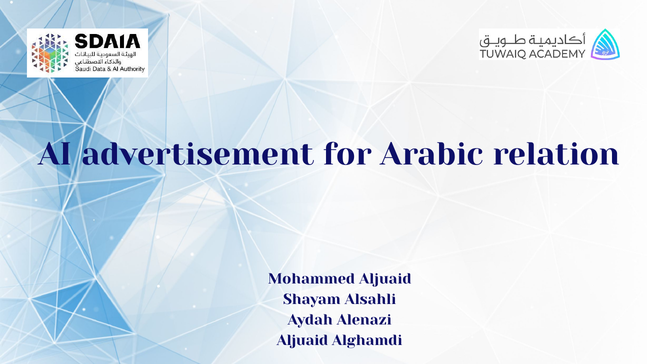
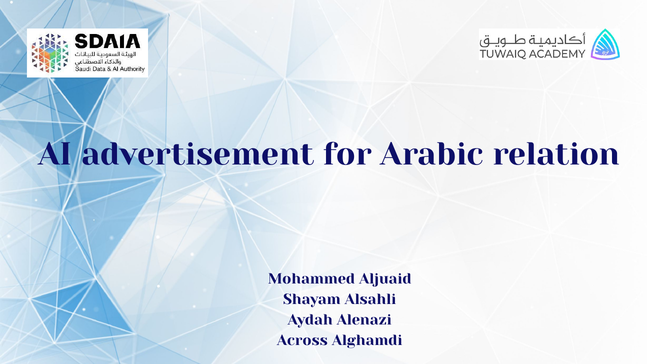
Aljuaid: Aljuaid -> Across (302, 340)
